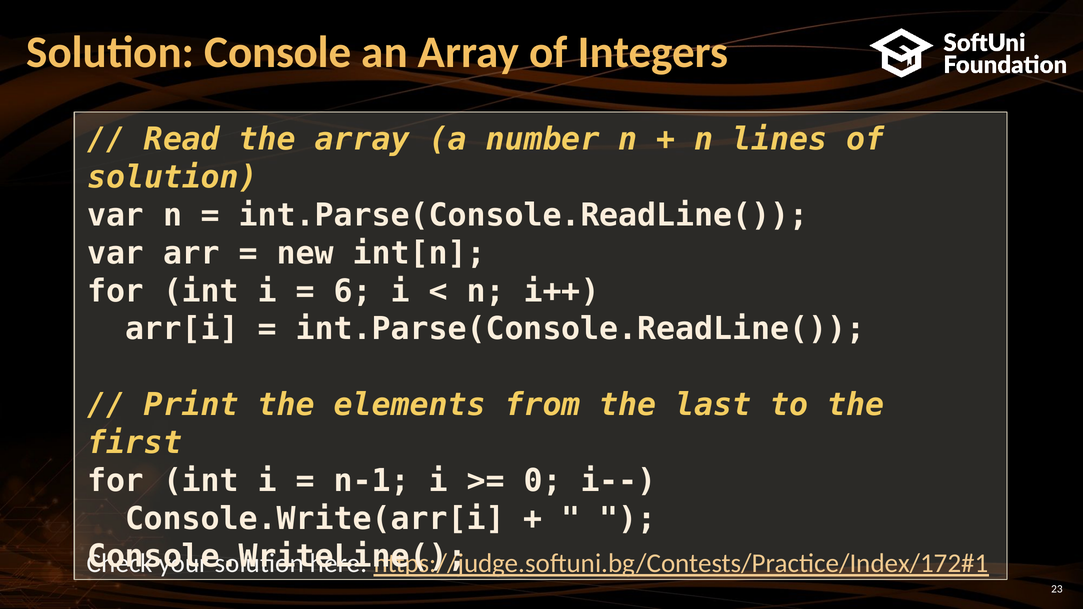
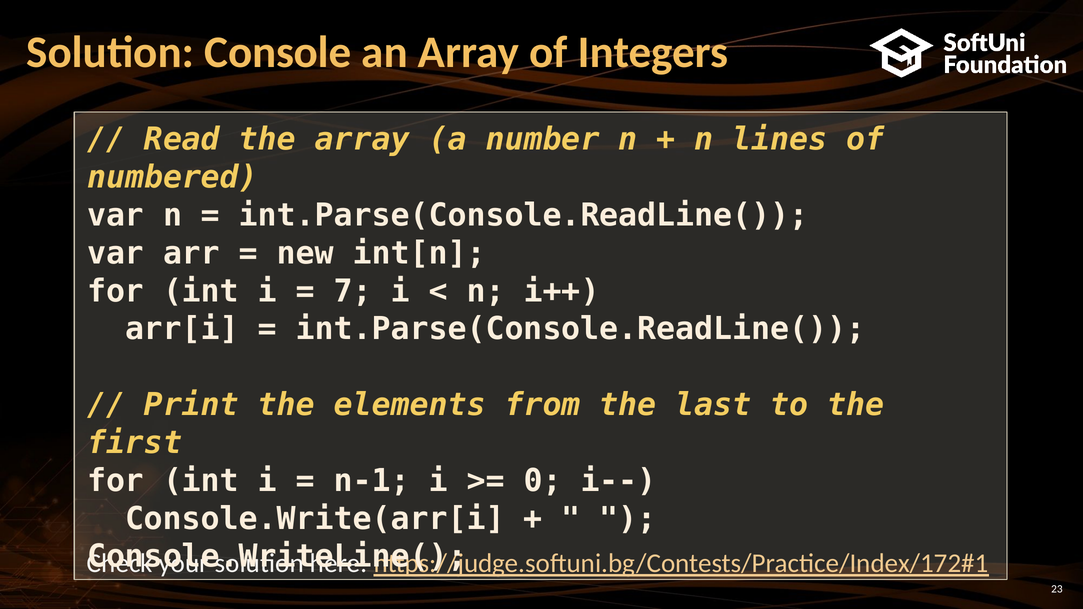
solution: solution -> numbered (173, 177)
6: 6 -> 7 (353, 291)
